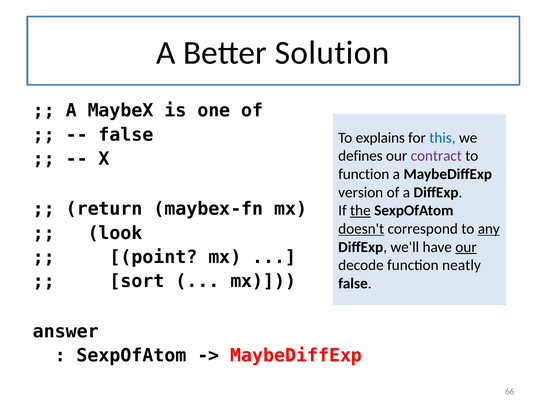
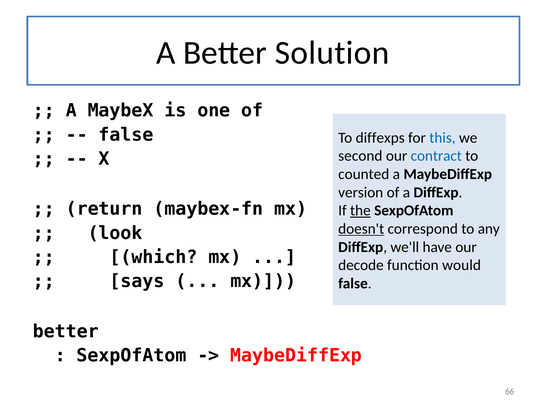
explains: explains -> diffexps (380, 138)
defines: defines -> second (360, 156)
contract colour: purple -> blue (436, 156)
function: function -> counted (364, 174)
any underline: present -> none (489, 229)
our underline: present -> none (466, 247)
point: point -> which (153, 257)
neatly: neatly -> would (462, 265)
sort: sort -> says (137, 281)
answer: answer -> better (66, 332)
